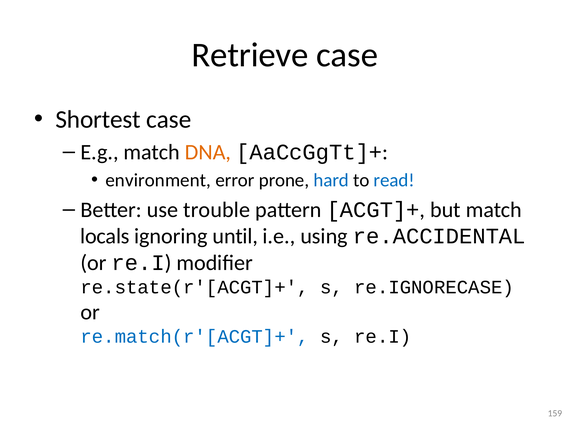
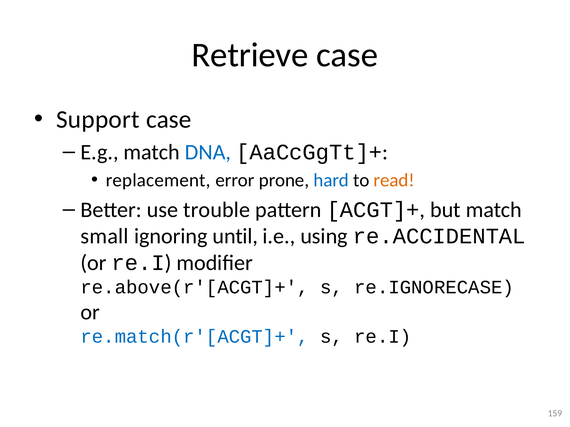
Shortest: Shortest -> Support (98, 120)
DNA colour: orange -> blue (208, 152)
environment: environment -> replacement (158, 181)
read colour: blue -> orange (394, 181)
locals: locals -> small (105, 237)
re.state(r'[ACGT]+: re.state(r'[ACGT]+ -> re.above(r'[ACGT]+ (195, 288)
